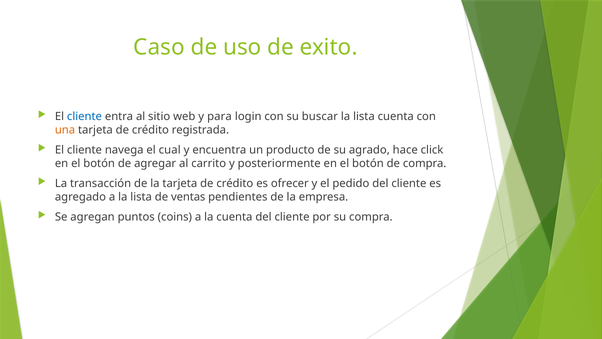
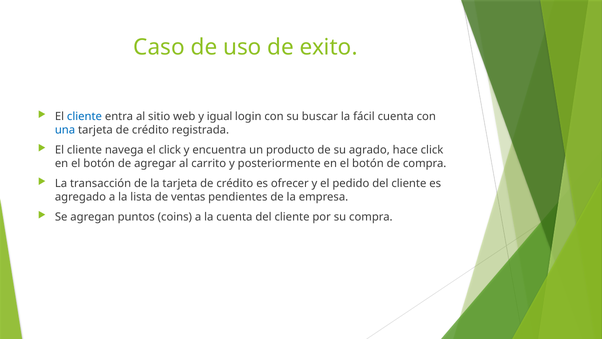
para: para -> igual (220, 117)
lista: lista -> fácil (364, 117)
una colour: orange -> blue (65, 130)
el cual: cual -> click (170, 150)
